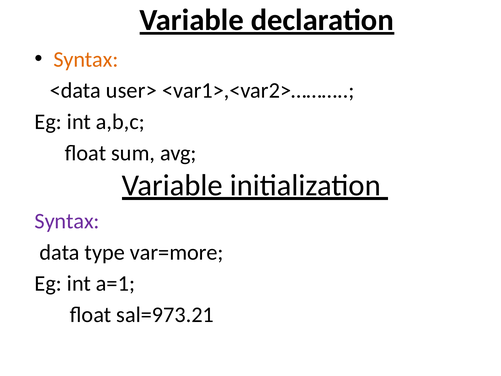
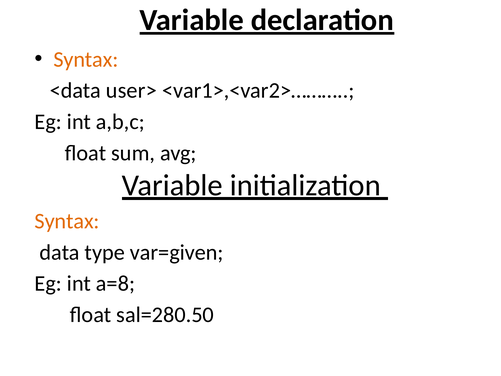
Syntax colour: purple -> orange (67, 221)
var=more: var=more -> var=given (177, 252)
a=1: a=1 -> a=8 (115, 283)
sal=973.21: sal=973.21 -> sal=280.50 (165, 315)
